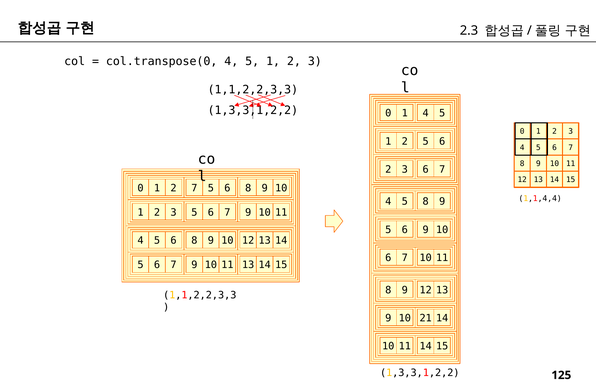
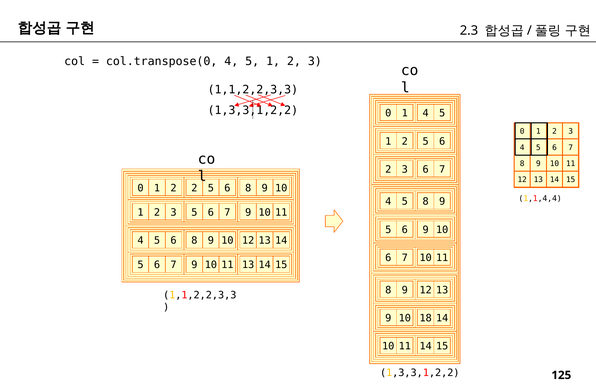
2 7: 7 -> 2 (194, 188)
21: 21 -> 18 (426, 319)
